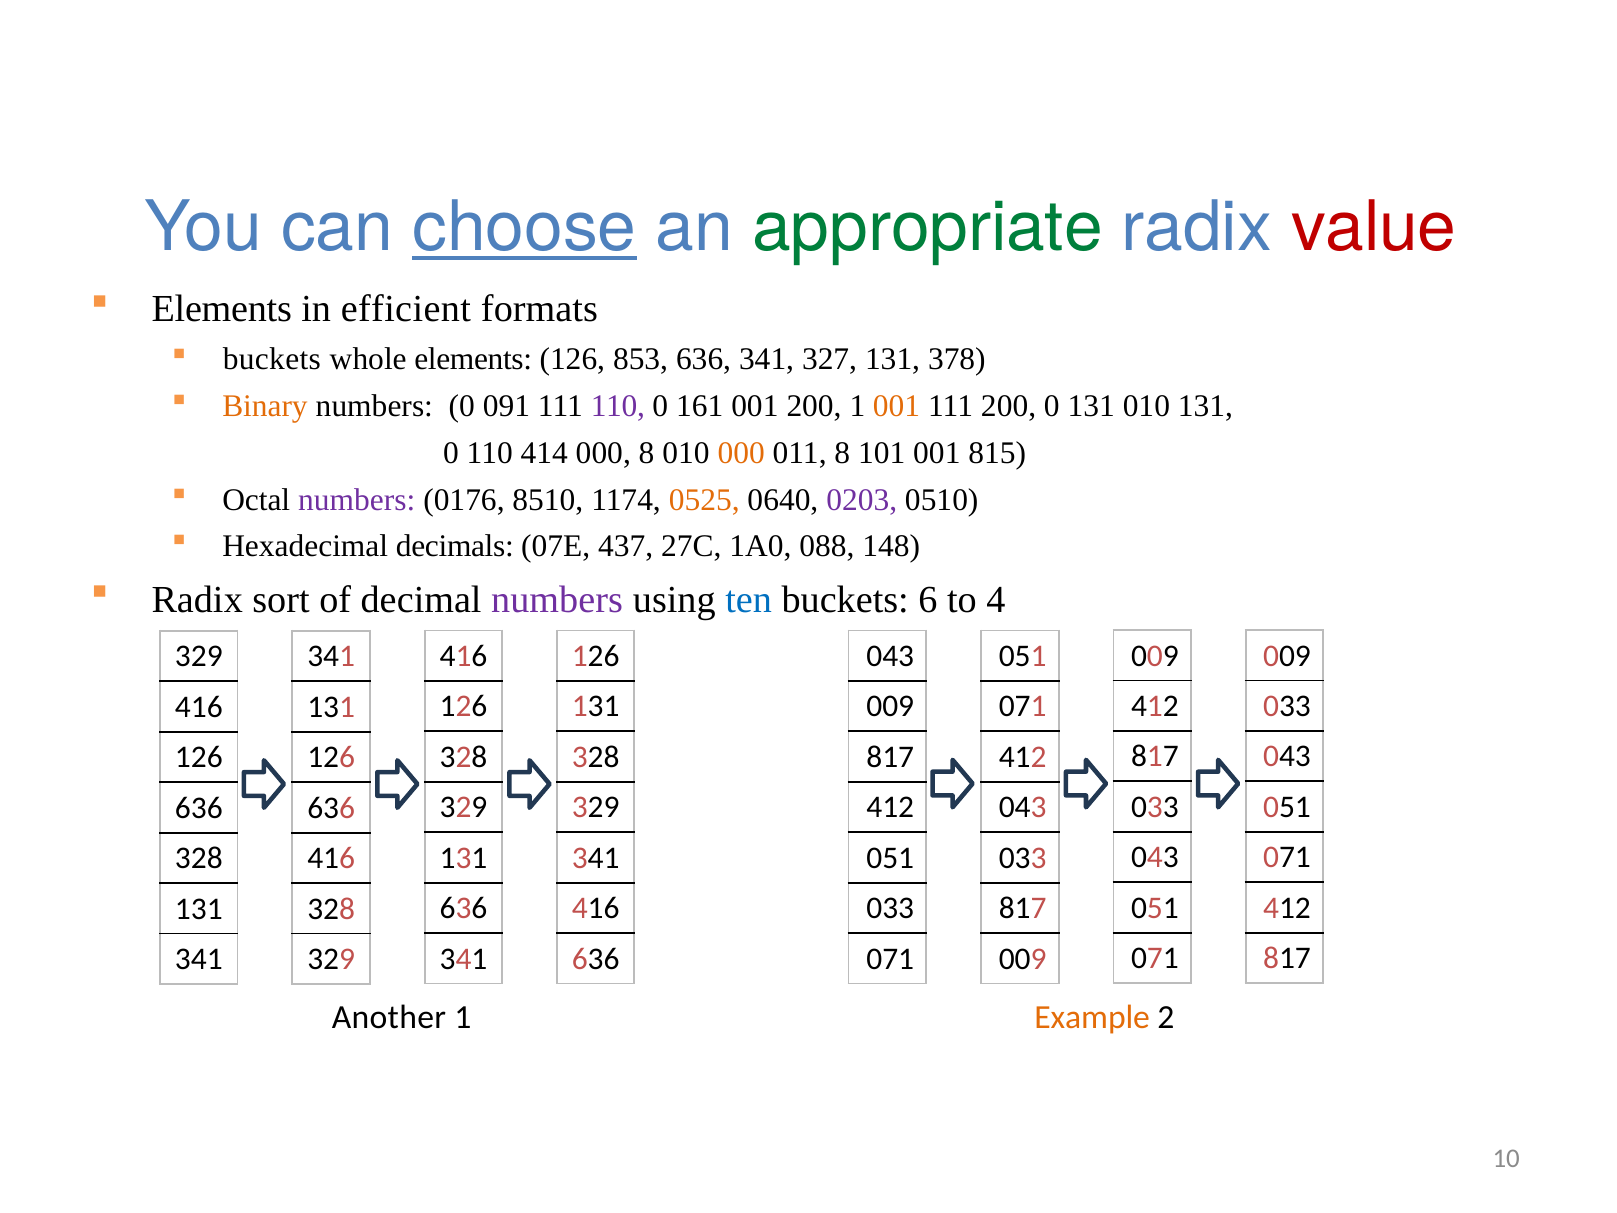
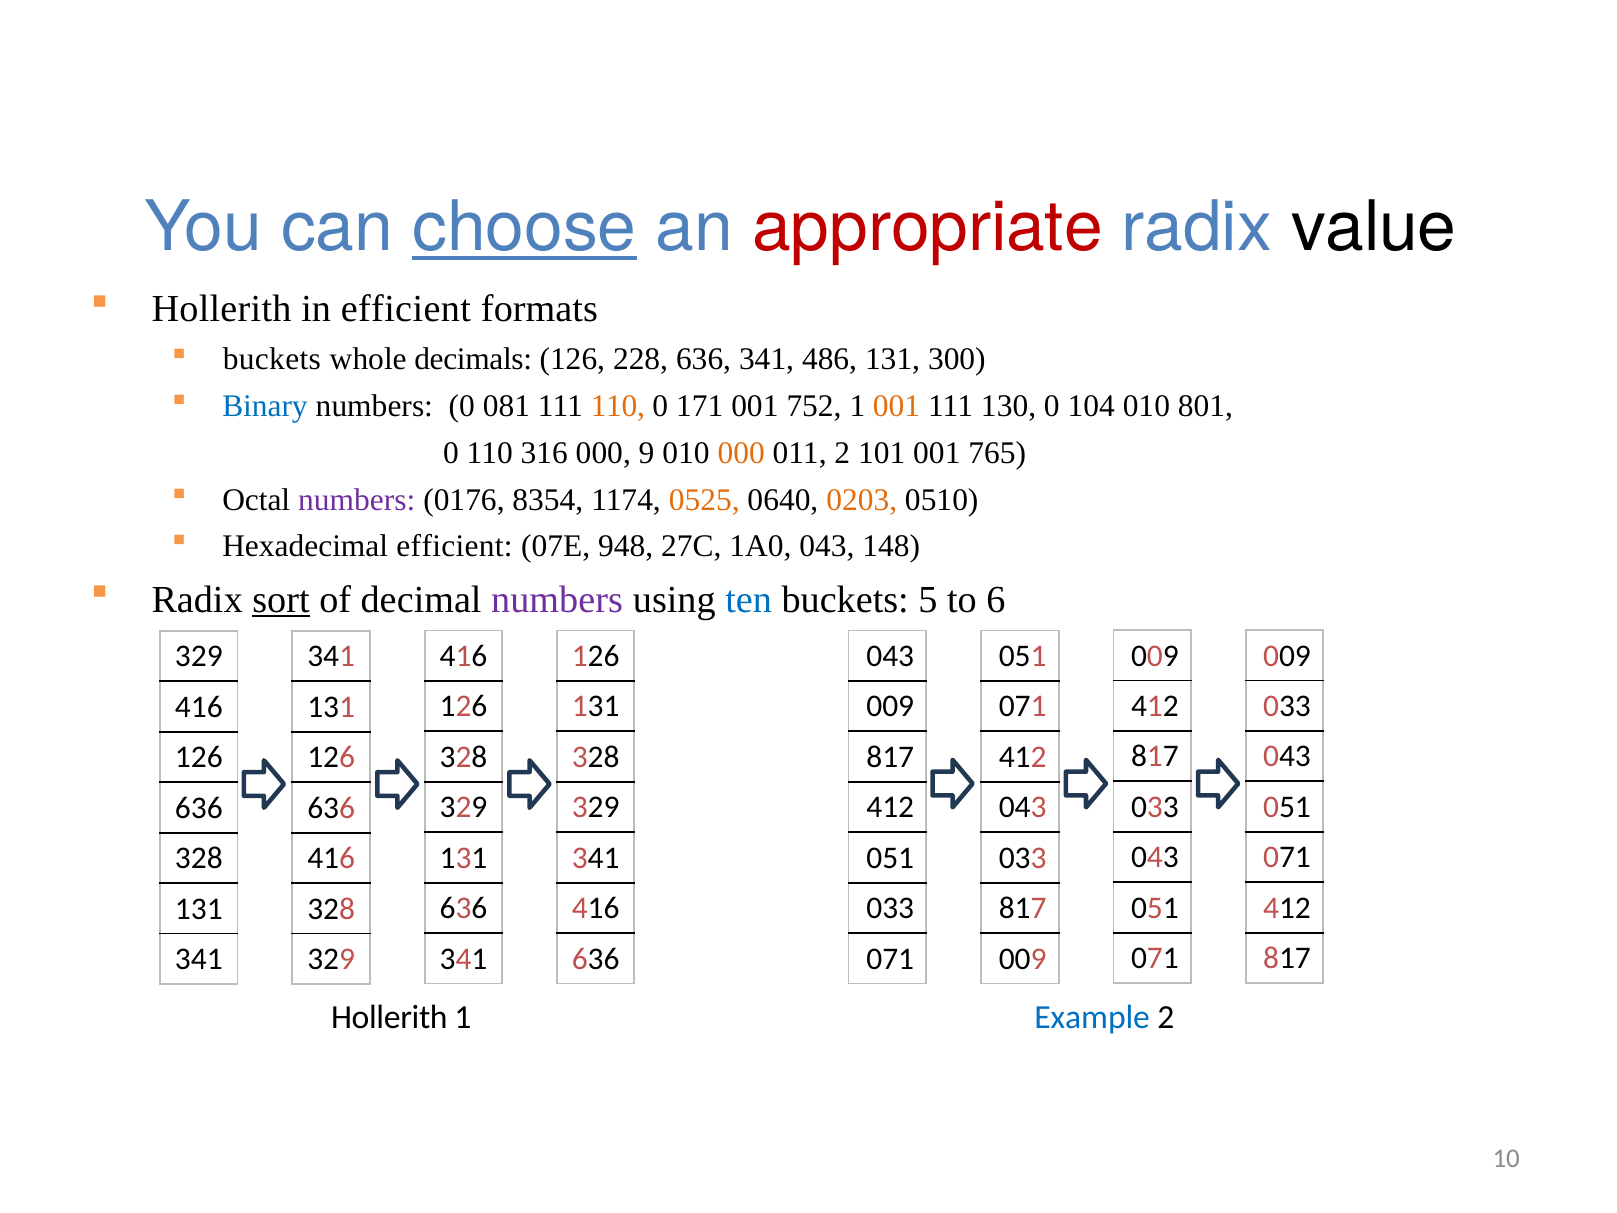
appropriate colour: green -> red (928, 228)
value colour: red -> black (1374, 228)
Elements: Elements -> Hollerith (222, 309)
whole elements: elements -> decimals (473, 359)
853: 853 -> 228 (641, 359)
327: 327 -> 486 (830, 359)
378: 378 -> 300 (957, 359)
Binary colour: orange -> blue (265, 406)
091: 091 -> 081 (506, 406)
110 colour: purple -> orange (618, 406)
161: 161 -> 171 (700, 406)
001 200: 200 -> 752 (814, 406)
111 200: 200 -> 130 (1009, 406)
0 131: 131 -> 104 (1091, 406)
010 131: 131 -> 801 (1205, 406)
414: 414 -> 316 (544, 453)
000 8: 8 -> 9 (646, 453)
8: 8 -> 2 (842, 453)
815: 815 -> 765 (997, 453)
8510: 8510 -> 8354 (548, 500)
0203 colour: purple -> orange (862, 500)
Hexadecimal decimals: decimals -> efficient (455, 546)
437: 437 -> 948 (626, 546)
1A0 088: 088 -> 043 (827, 546)
sort underline: none -> present (281, 599)
6: 6 -> 5 (928, 599)
4: 4 -> 6 (996, 599)
Another: Another -> Hollerith (389, 1017)
Example colour: orange -> blue (1092, 1017)
